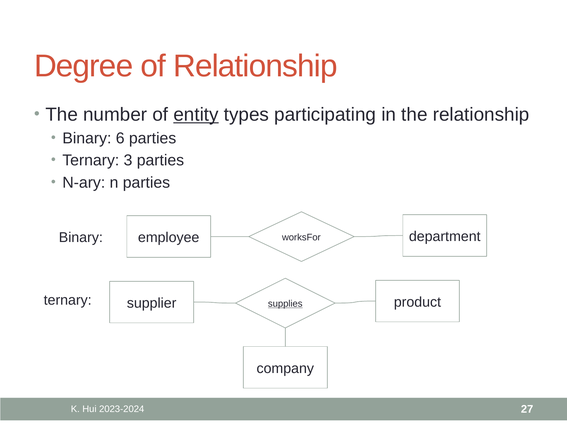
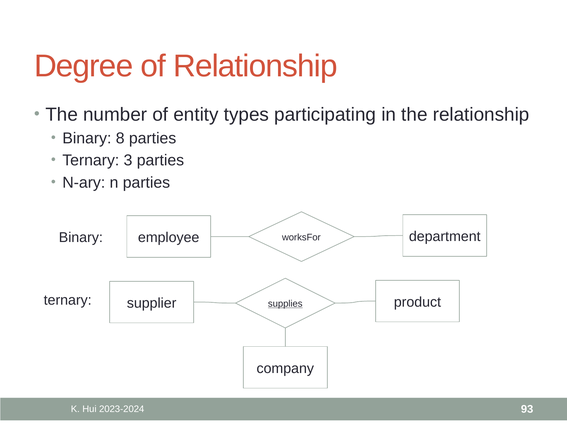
entity underline: present -> none (196, 115)
6: 6 -> 8 (120, 138)
27: 27 -> 93 (527, 410)
